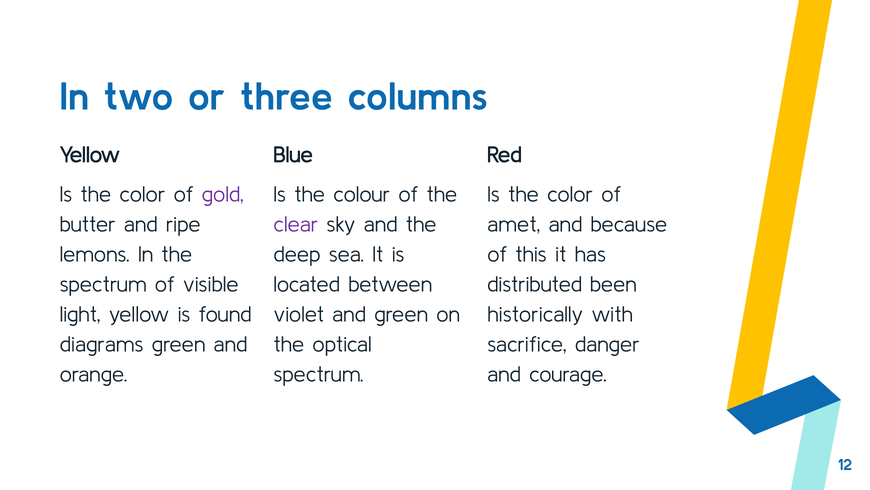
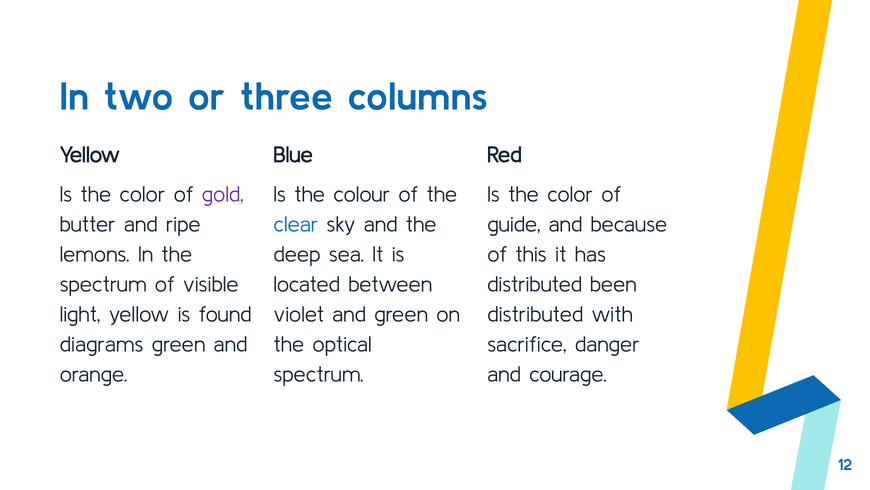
clear colour: purple -> blue (296, 224)
amet: amet -> guide (514, 224)
historically: historically -> distributed (535, 314)
